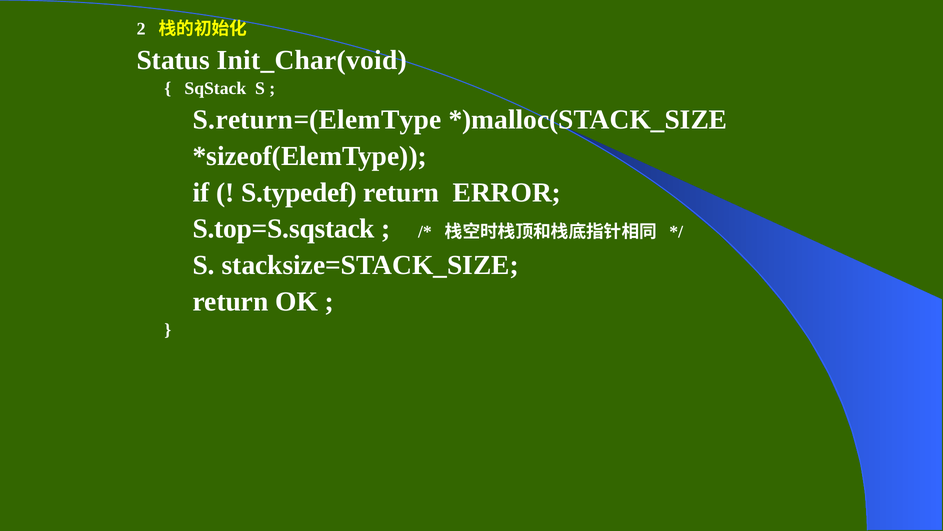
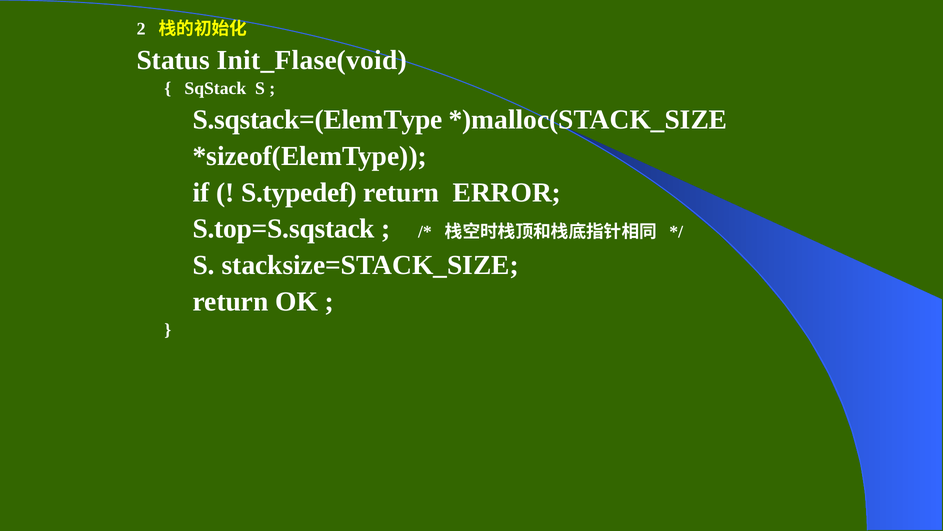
Init_Char(void: Init_Char(void -> Init_Flase(void (312, 60)
S.return=(ElemType: S.return=(ElemType -> S.sqstack=(ElemType (317, 120)
